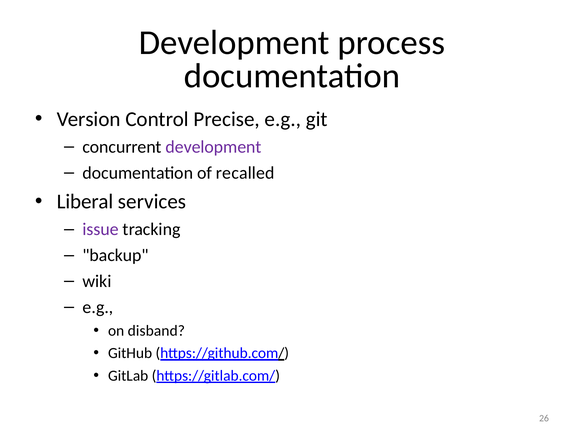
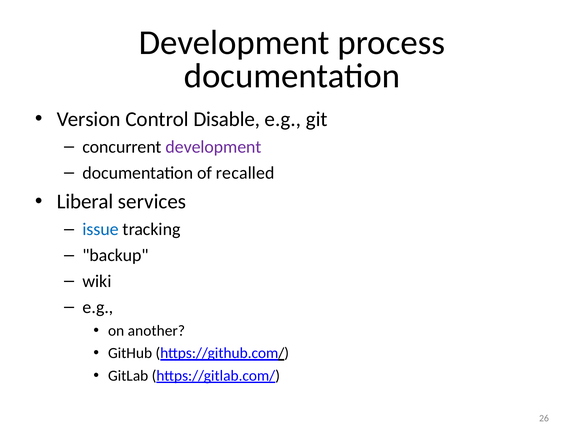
Precise: Precise -> Disable (227, 119)
issue colour: purple -> blue (101, 229)
disband: disband -> another (156, 331)
